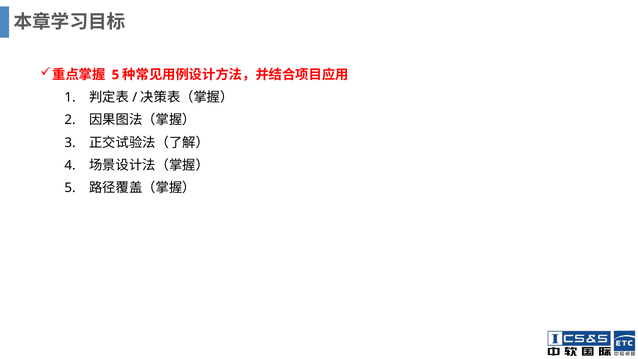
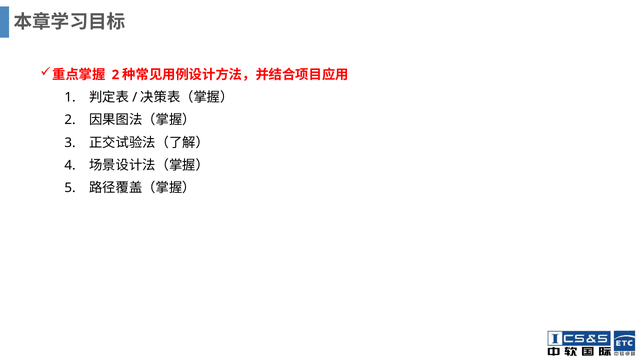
5: 5 -> 2 (115, 75)
